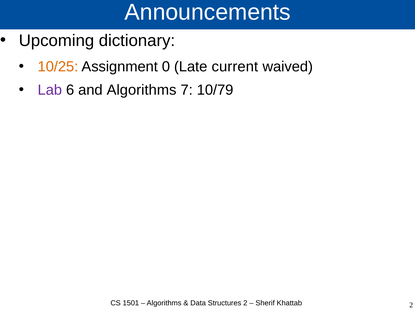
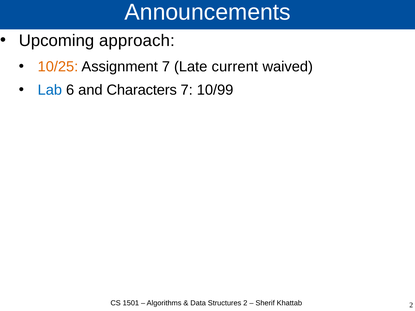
dictionary: dictionary -> approach (137, 41)
Assignment 0: 0 -> 7 (166, 67)
Lab colour: purple -> blue (50, 90)
and Algorithms: Algorithms -> Characters (142, 90)
10/79: 10/79 -> 10/99 (215, 90)
